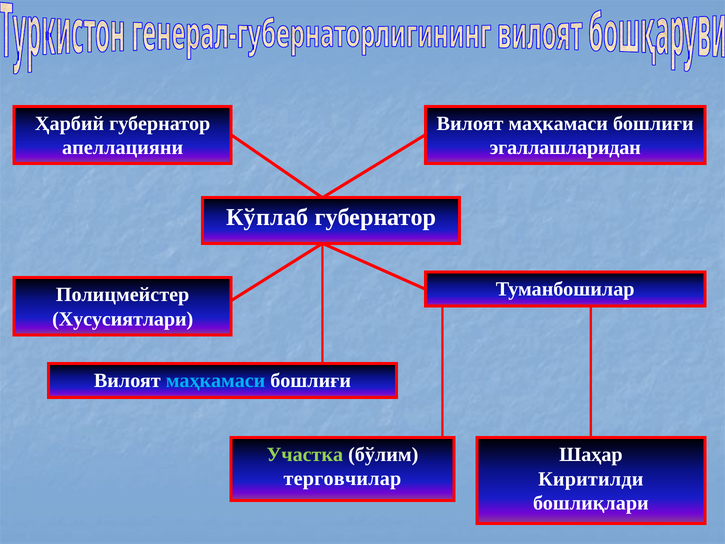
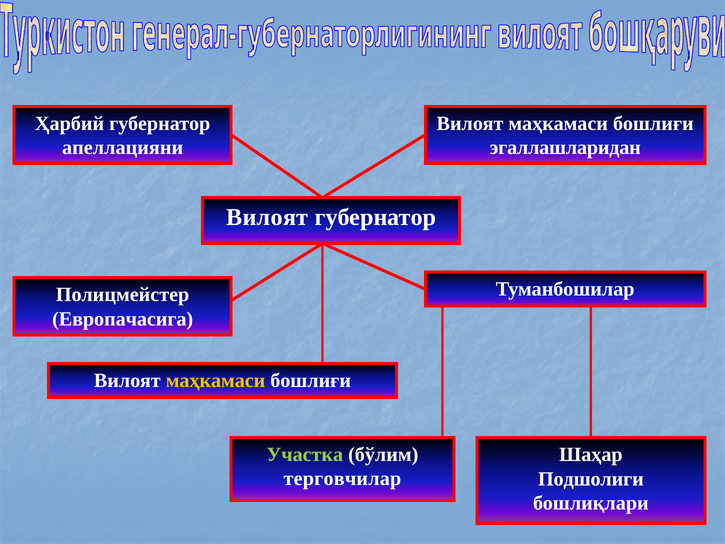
Кўплаб: Кўплаб -> Вилоят (267, 217)
Хусусиятлари: Хусусиятлари -> Европачасига (123, 319)
маҳкамаси colour: light blue -> yellow (216, 380)
Киритилди: Киритилди -> Подшолиги (591, 479)
